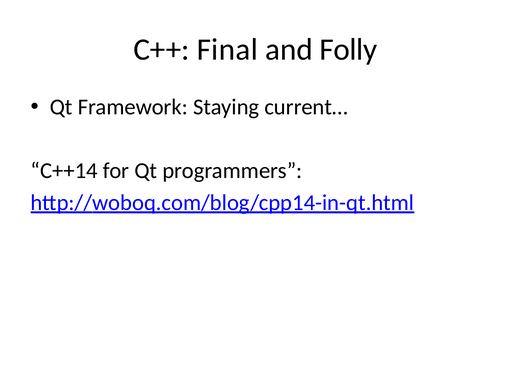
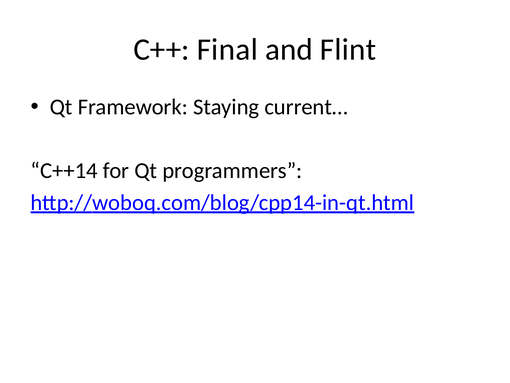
Folly: Folly -> Flint (348, 49)
